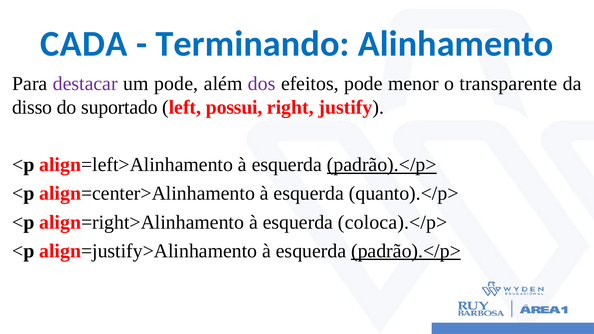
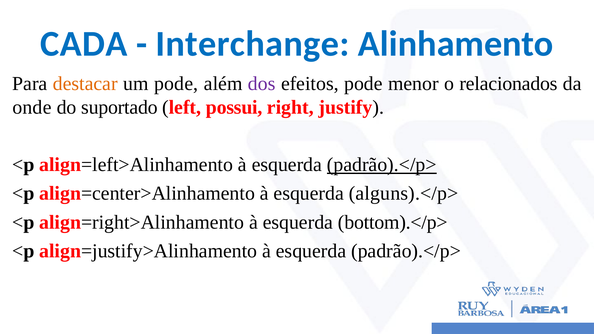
Terminando: Terminando -> Interchange (252, 44)
destacar colour: purple -> orange (85, 84)
transparente: transparente -> relacionados (509, 84)
disso: disso -> onde (32, 107)
quanto).</p>: quanto).</p> -> alguns).</p> (404, 194)
coloca).</p>: coloca).</p> -> bottom).</p> (393, 222)
padrão).</p> underline: present -> none (406, 251)
